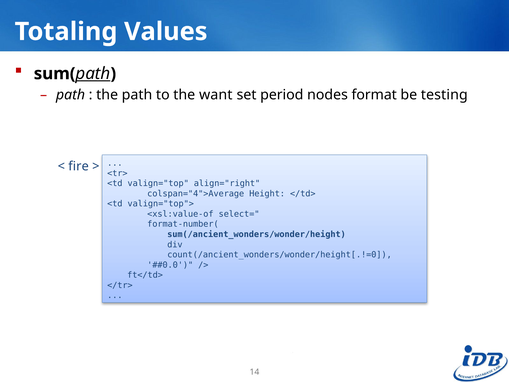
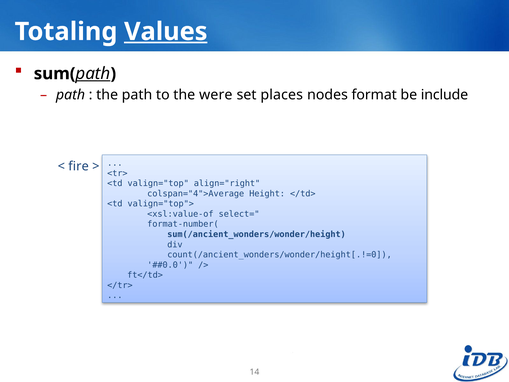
Values underline: none -> present (166, 32)
want: want -> were (216, 95)
period: period -> places (282, 95)
testing: testing -> include (444, 95)
